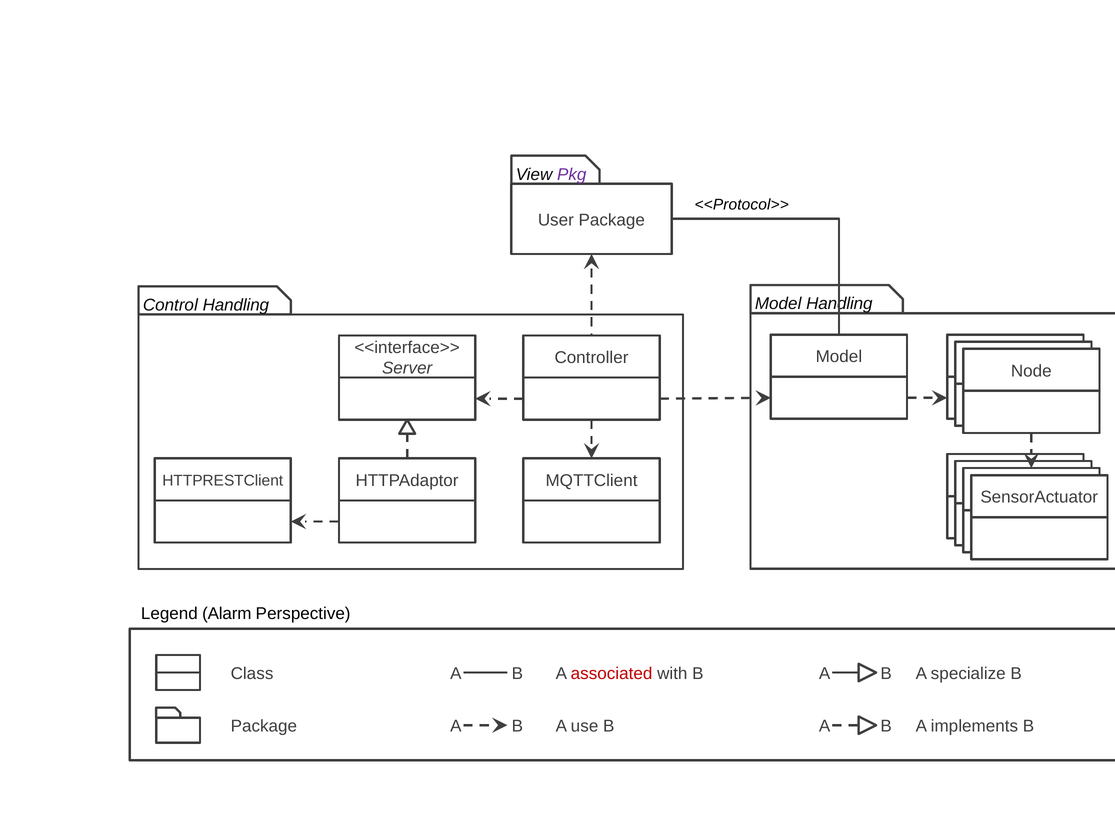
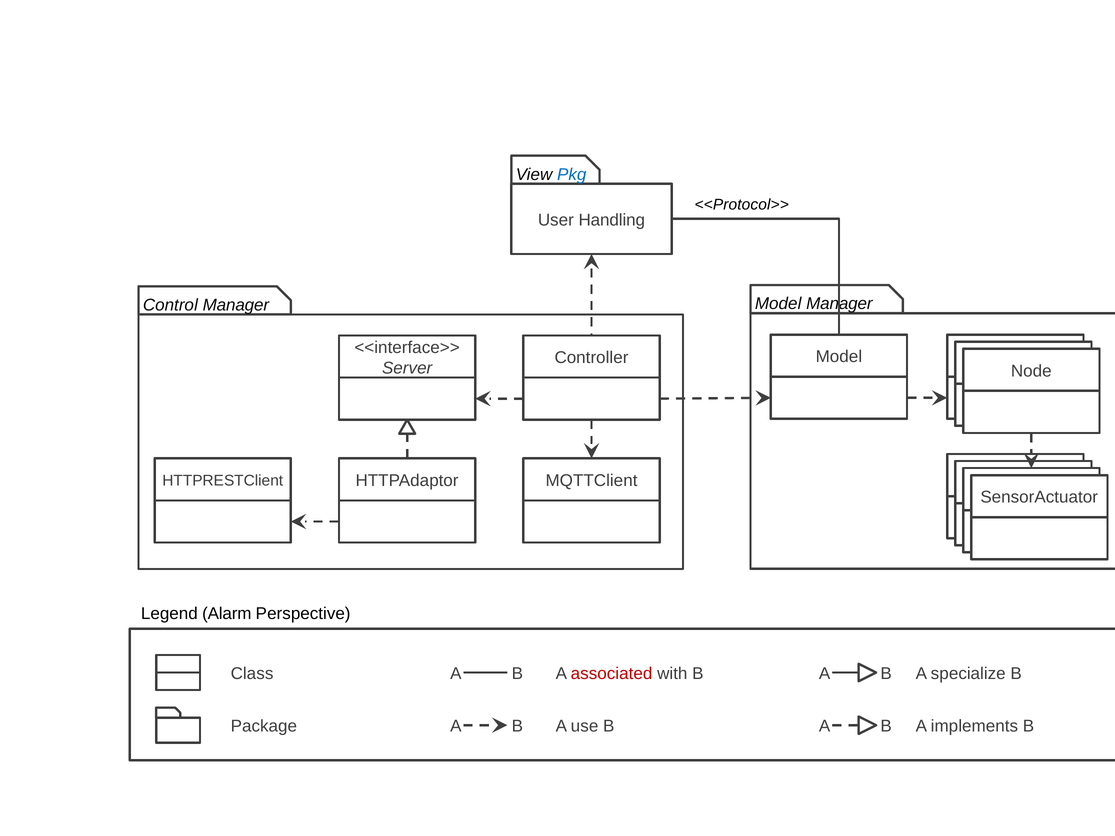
Pkg colour: purple -> blue (572, 174)
User Package: Package -> Handling (612, 220)
Model Handling: Handling -> Manager (839, 304)
Control Handling: Handling -> Manager (236, 305)
